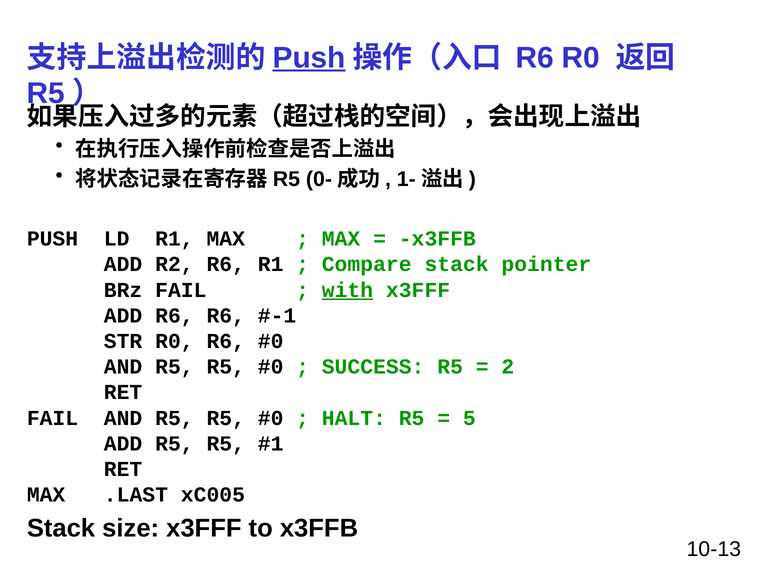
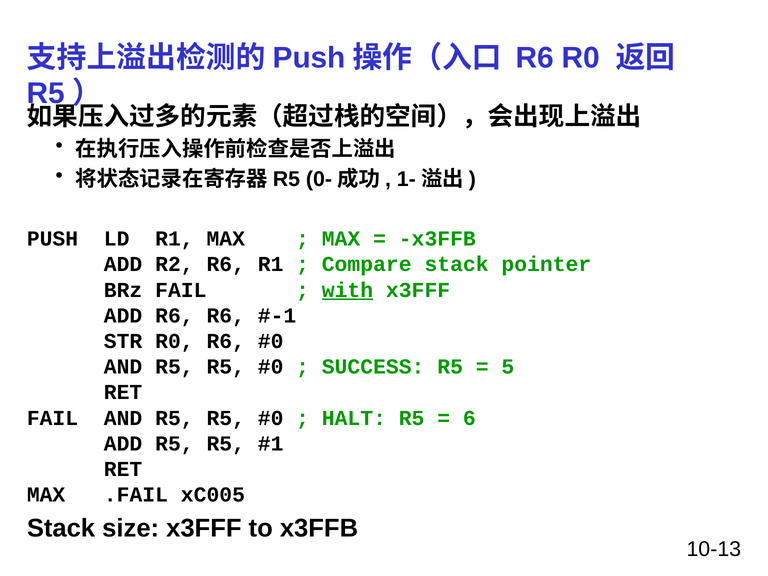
Push underline: present -> none (309, 58)
2: 2 -> 5 (508, 367)
5: 5 -> 6 (469, 418)
.LAST: .LAST -> .FAIL (136, 495)
